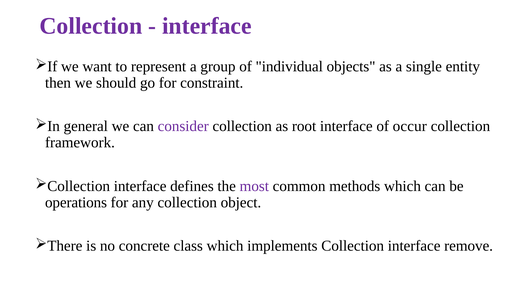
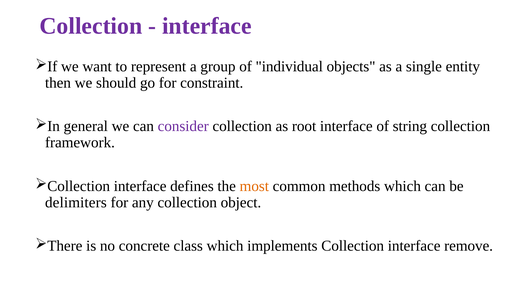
occur: occur -> string (410, 126)
most colour: purple -> orange (254, 186)
operations: operations -> delimiters (76, 202)
